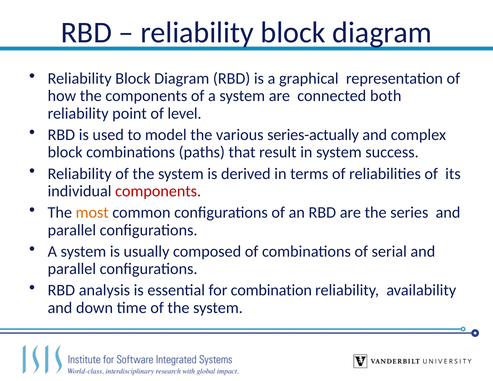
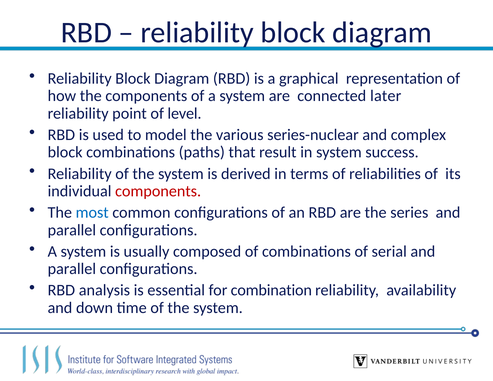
both: both -> later (386, 96)
series-actually: series-actually -> series-nuclear (313, 135)
most colour: orange -> blue (92, 213)
